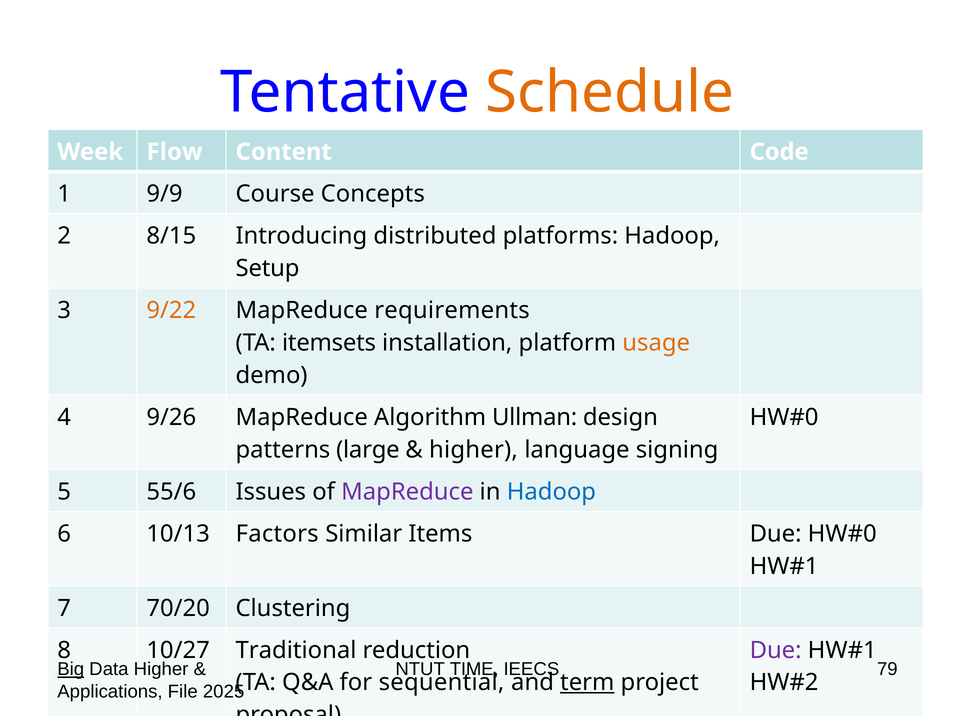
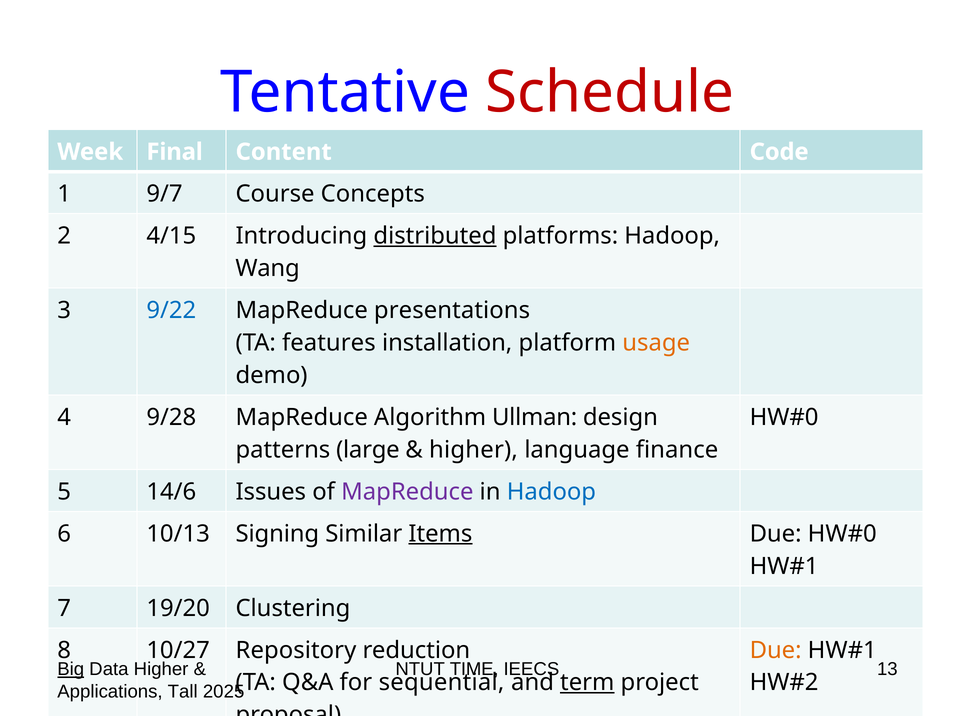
Schedule colour: orange -> red (610, 92)
Flow: Flow -> Final (175, 152)
9/9: 9/9 -> 9/7 (165, 194)
8/15: 8/15 -> 4/15 (171, 236)
distributed underline: none -> present (435, 236)
Setup: Setup -> Wang (268, 268)
9/22 colour: orange -> blue (171, 310)
requirements: requirements -> presentations (452, 310)
itemsets: itemsets -> features (329, 343)
9/26: 9/26 -> 9/28 (171, 417)
signing: signing -> finance (677, 450)
55/6: 55/6 -> 14/6 (171, 492)
Factors: Factors -> Signing (277, 534)
Items underline: none -> present (440, 534)
70/20: 70/20 -> 19/20 (178, 608)
Traditional: Traditional -> Repository (296, 650)
Due colour: purple -> orange (776, 650)
79: 79 -> 13 (887, 669)
File: File -> Tall (183, 692)
